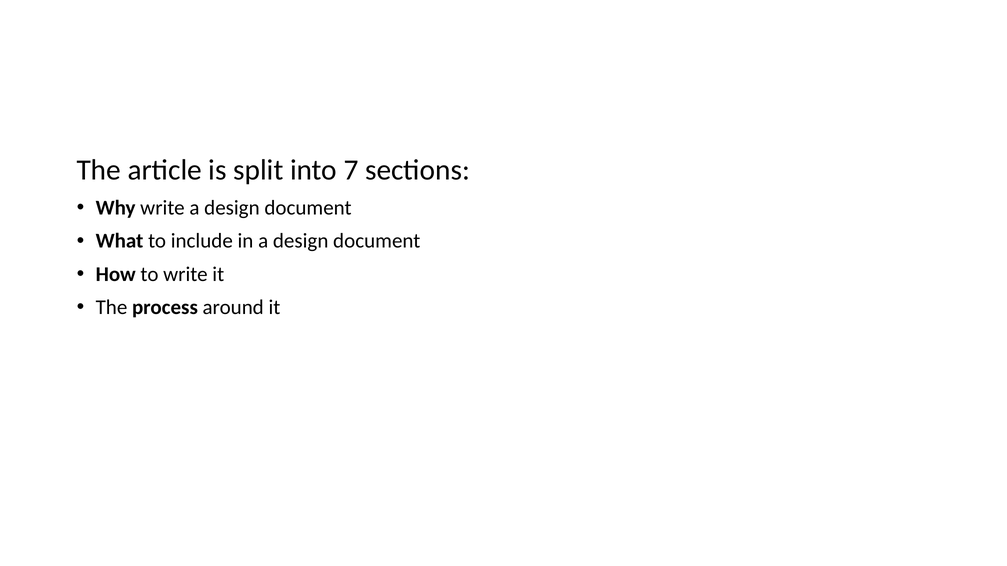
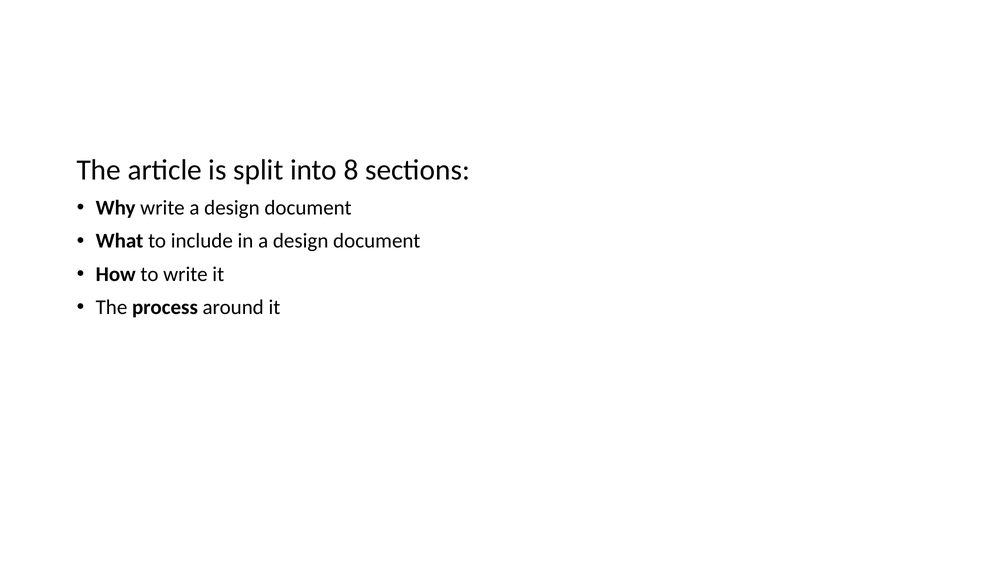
7: 7 -> 8 (351, 170)
